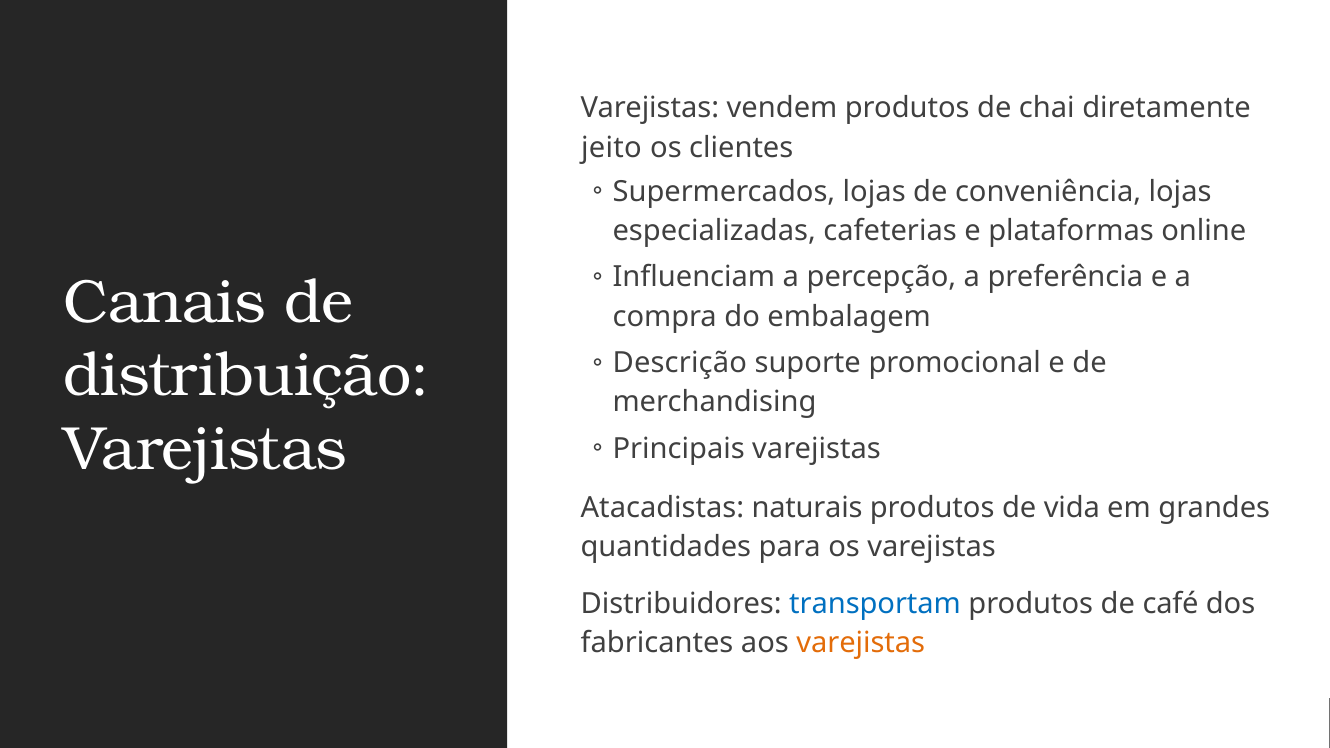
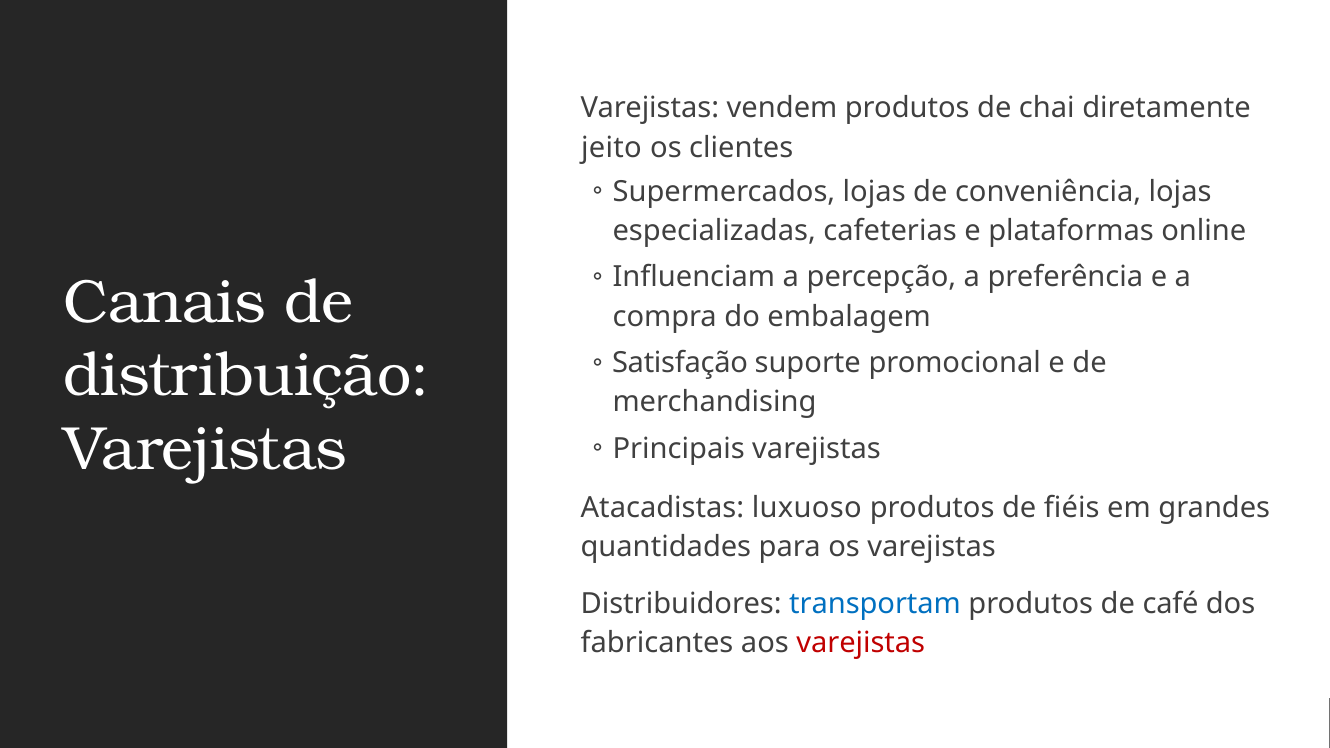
Descrição: Descrição -> Satisfação (680, 363)
naturais: naturais -> luxuoso (807, 508)
vida: vida -> fiéis (1072, 508)
varejistas colour: orange -> red (861, 643)
